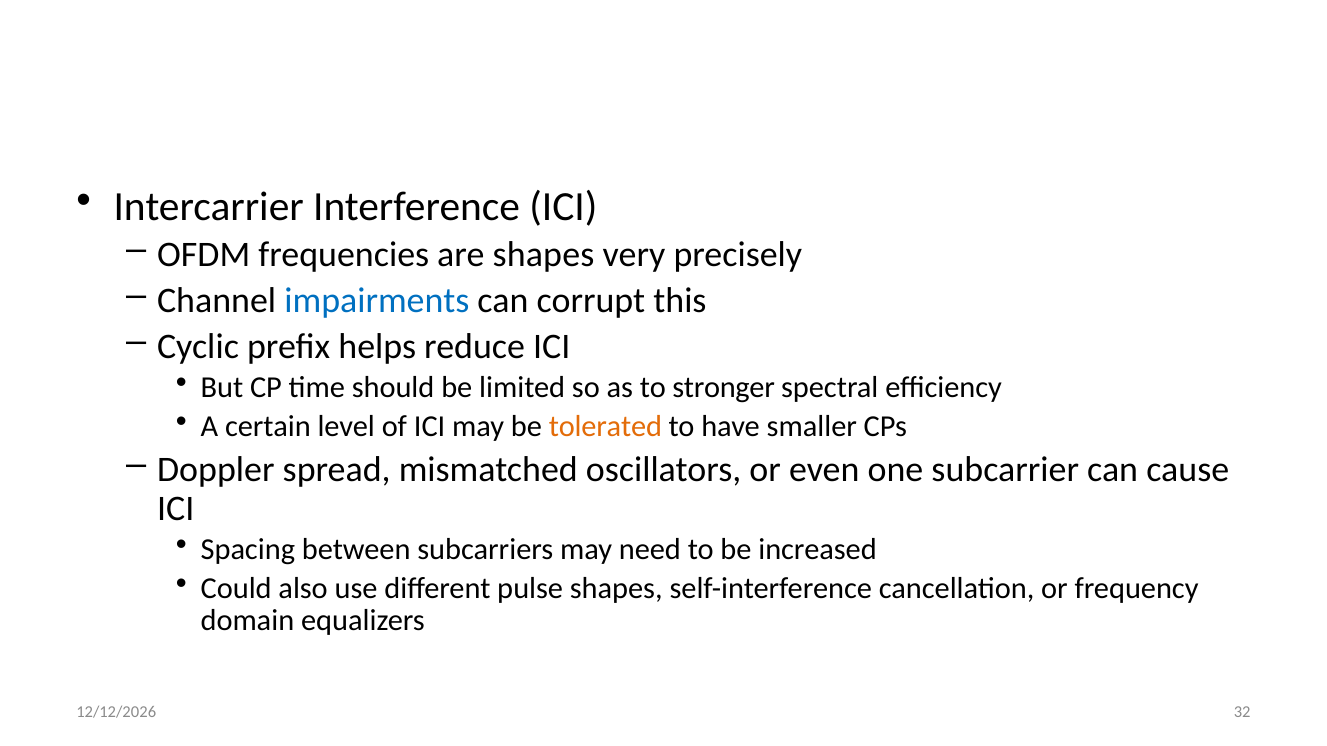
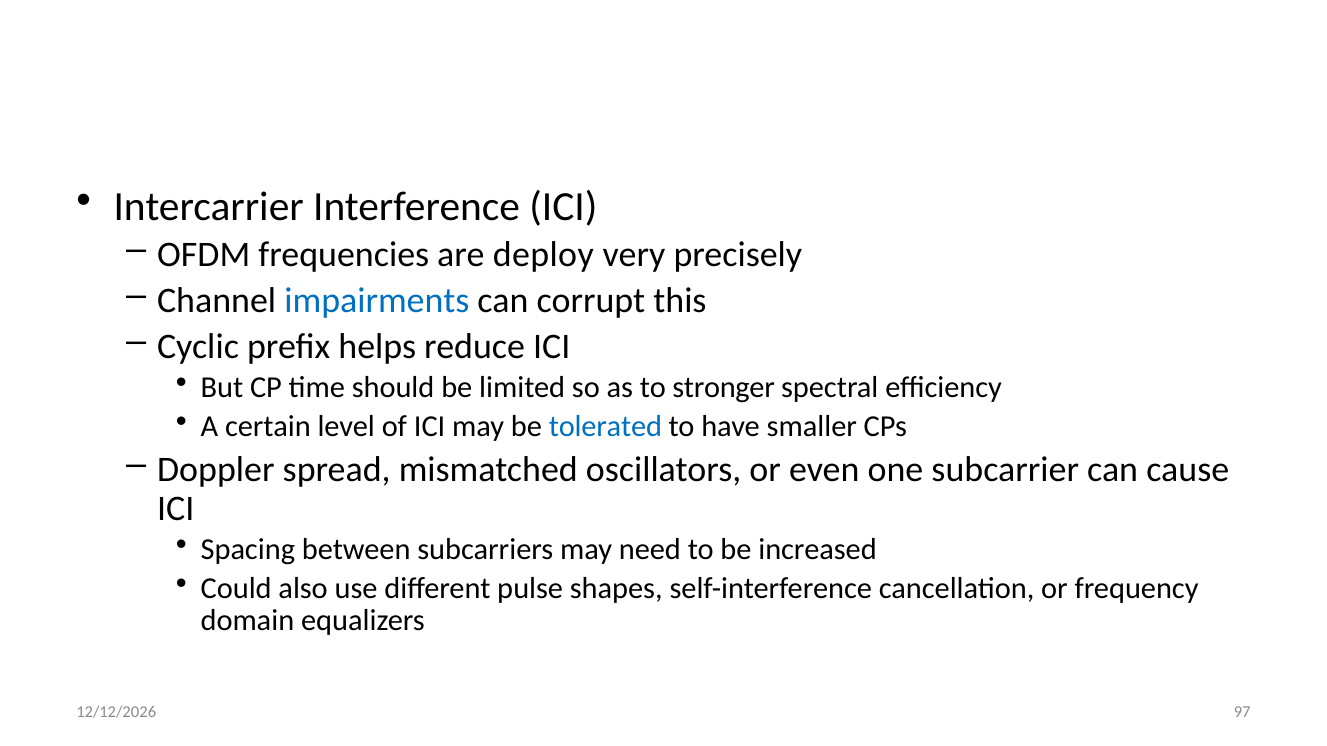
are shapes: shapes -> deploy (543, 255)
tolerated colour: orange -> blue (605, 426)
32: 32 -> 97 (1242, 713)
